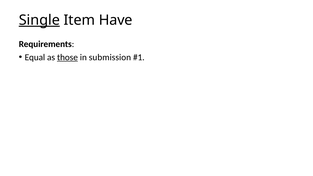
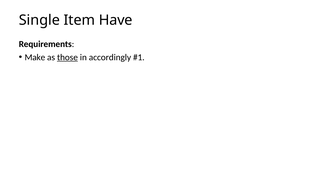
Single underline: present -> none (39, 20)
Equal: Equal -> Make (35, 57)
submission: submission -> accordingly (110, 57)
